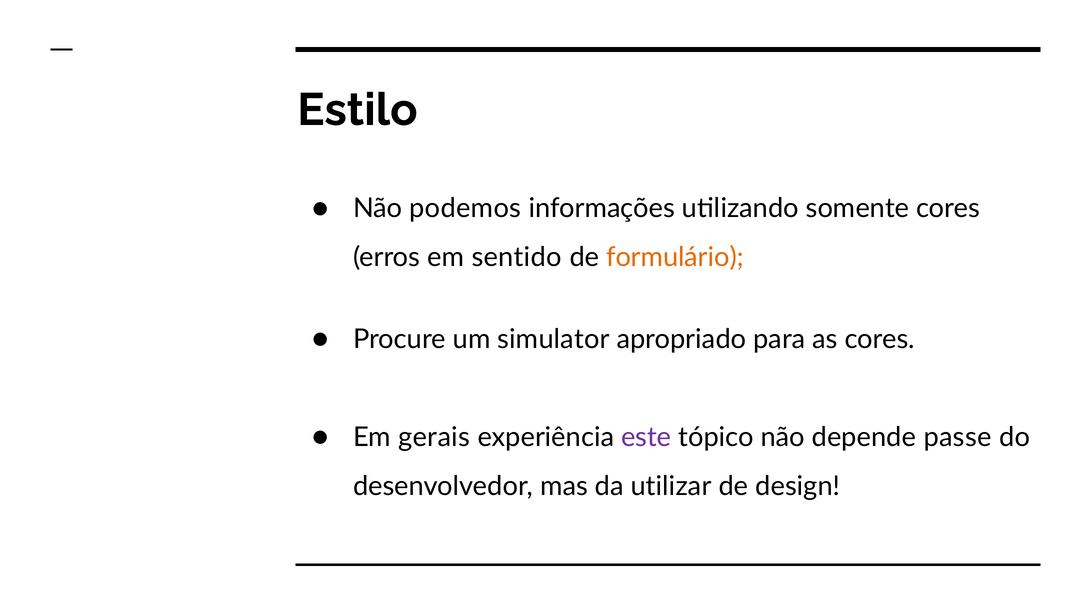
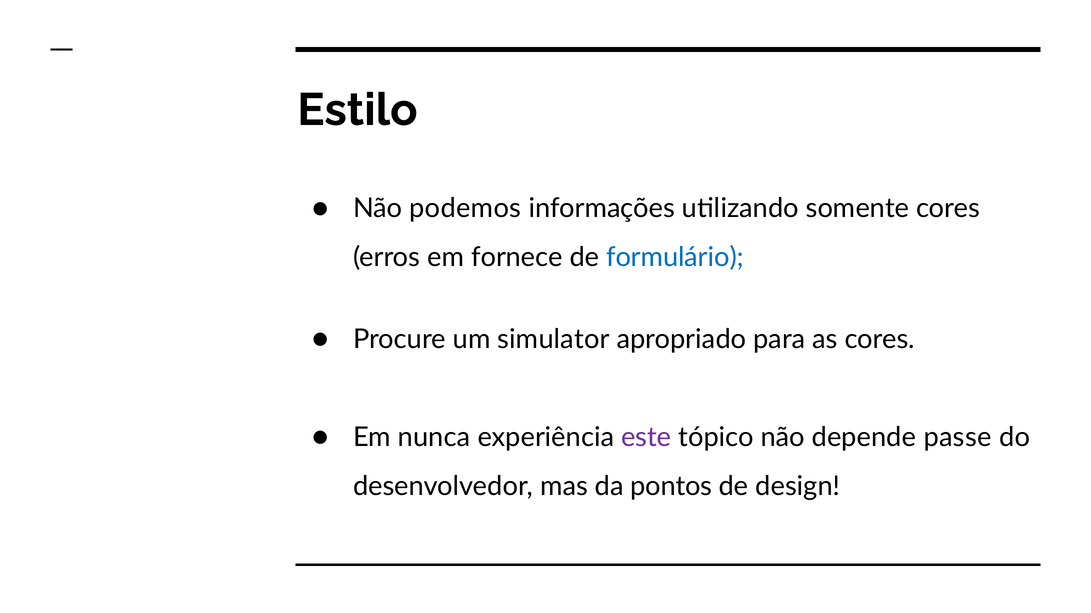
sentido: sentido -> fornece (517, 258)
formulário colour: orange -> blue (675, 258)
gerais: gerais -> nunca (434, 438)
utilizar: utilizar -> pontos (671, 487)
